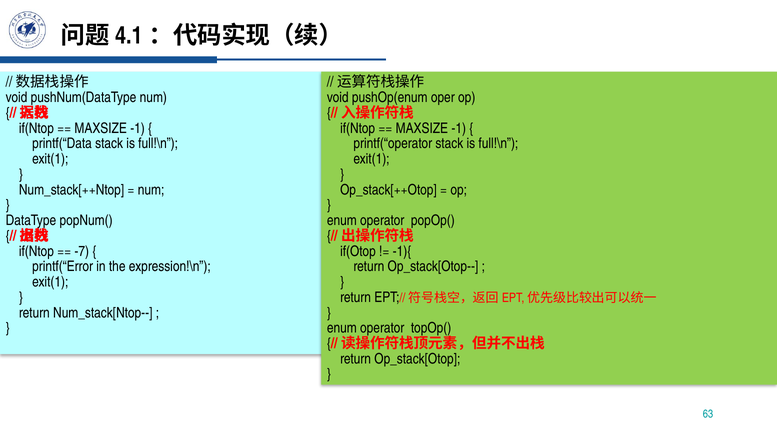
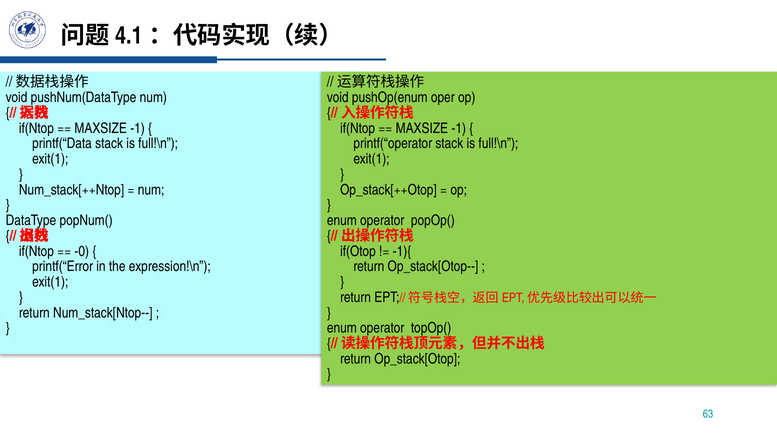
-7: -7 -> -0 (82, 251)
